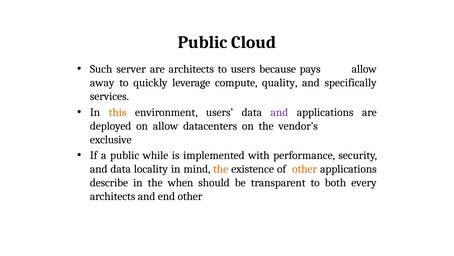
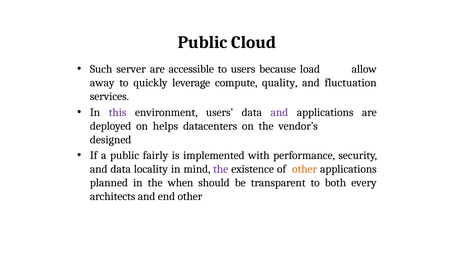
are architects: architects -> accessible (191, 69)
pays: pays -> load (310, 69)
specifically: specifically -> fluctuation (351, 83)
this colour: orange -> purple (118, 112)
on allow: allow -> helps (165, 126)
exclusive: exclusive -> designed (111, 139)
while: while -> fairly (155, 155)
the colour: orange -> purple (221, 169)
describe: describe -> planned (109, 182)
